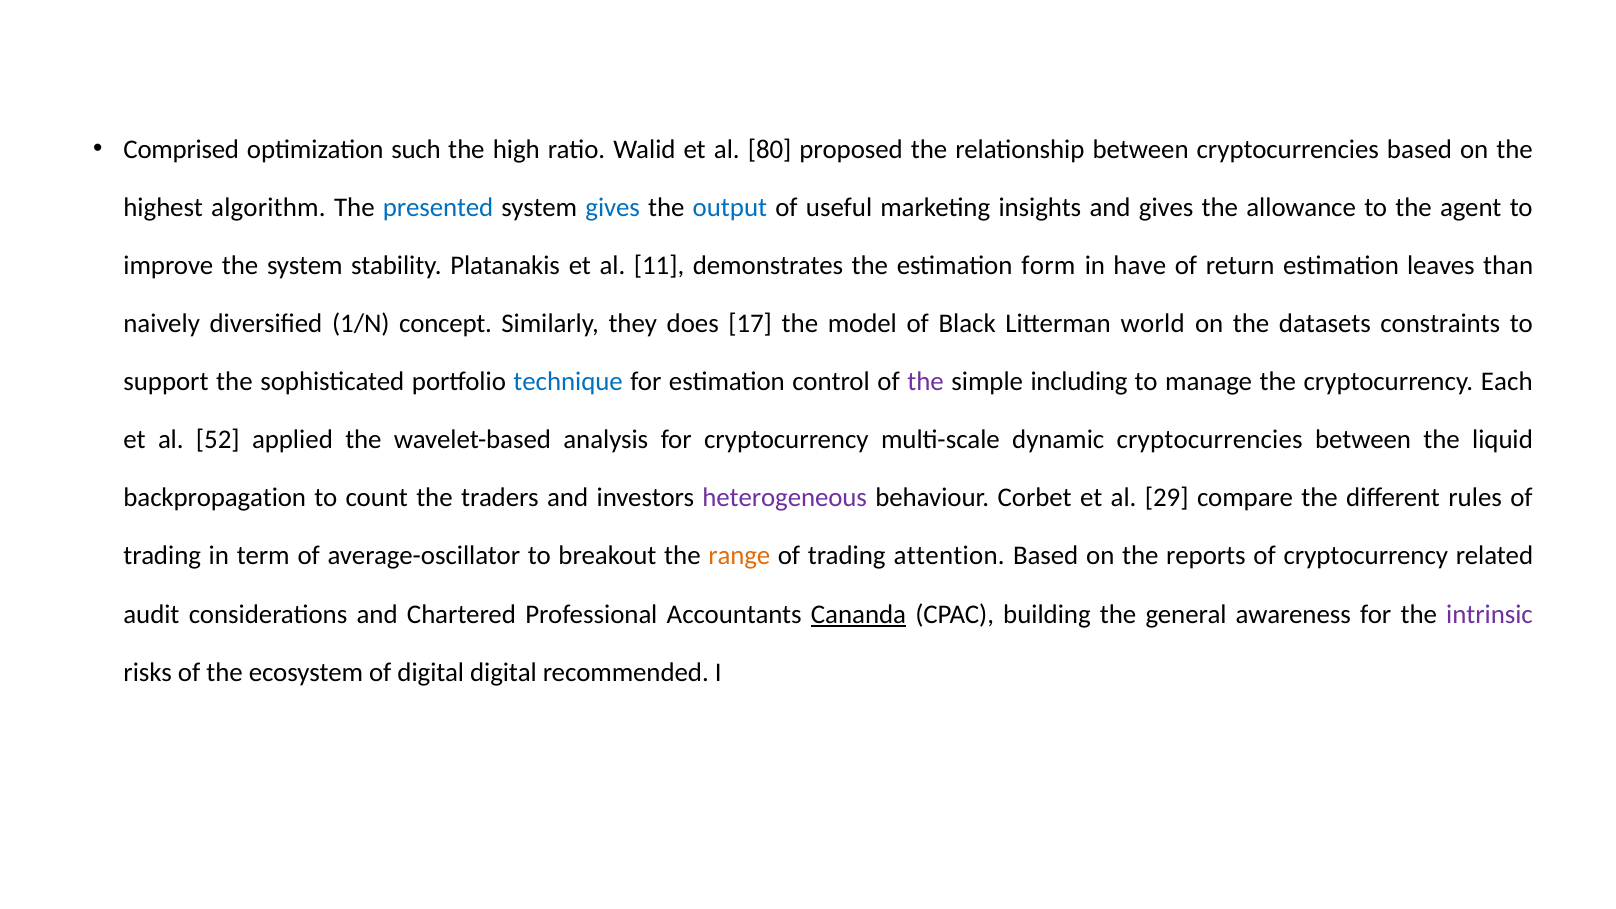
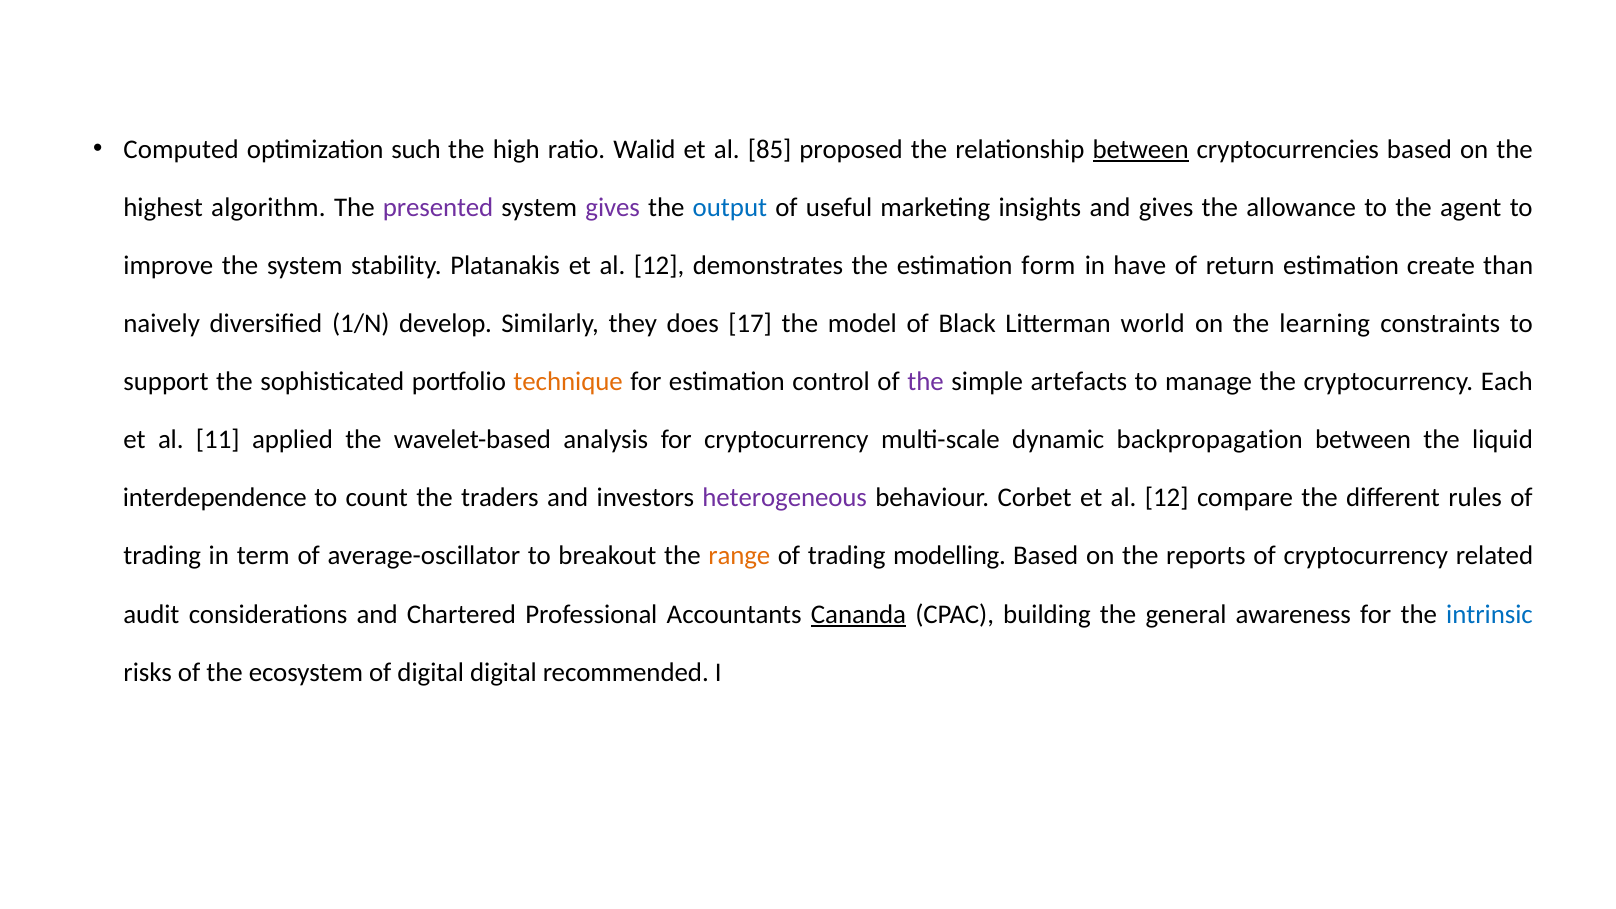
Comprised: Comprised -> Computed (181, 149)
80: 80 -> 85 (770, 149)
between underline: none -> present (1141, 149)
presented colour: blue -> purple (438, 207)
gives colour: blue -> purple (613, 207)
Platanakis et al 11: 11 -> 12 (659, 265)
leaves: leaves -> create (1441, 265)
concept: concept -> develop (446, 324)
datasets: datasets -> learning (1325, 324)
technique colour: blue -> orange (568, 382)
including: including -> artefacts (1079, 382)
52: 52 -> 11 (218, 440)
dynamic cryptocurrencies: cryptocurrencies -> backpropagation (1210, 440)
backpropagation: backpropagation -> interdependence (215, 498)
Corbet et al 29: 29 -> 12 (1167, 498)
attention: attention -> modelling (949, 556)
intrinsic colour: purple -> blue (1490, 614)
